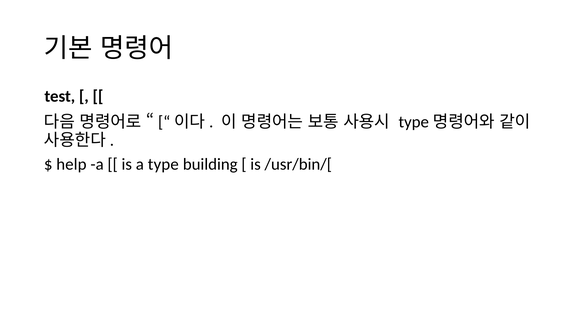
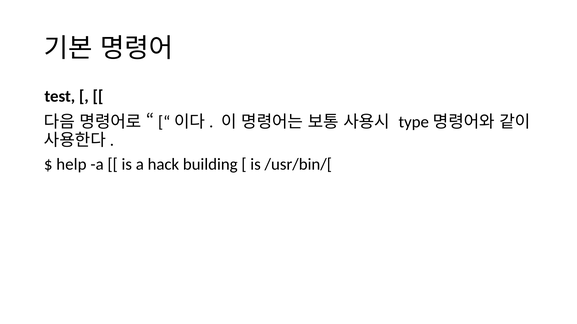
type: type -> hack (163, 165)
